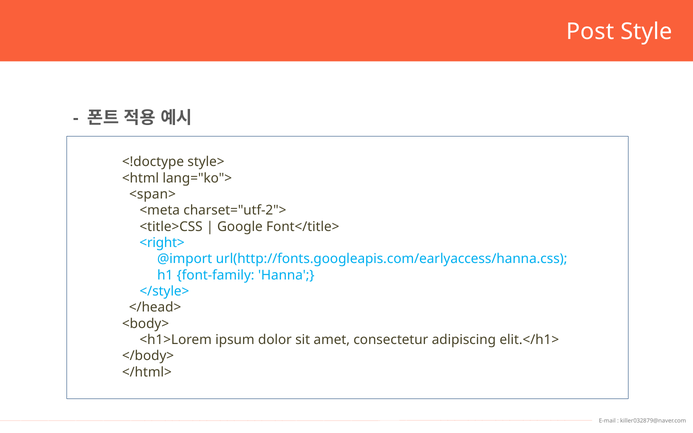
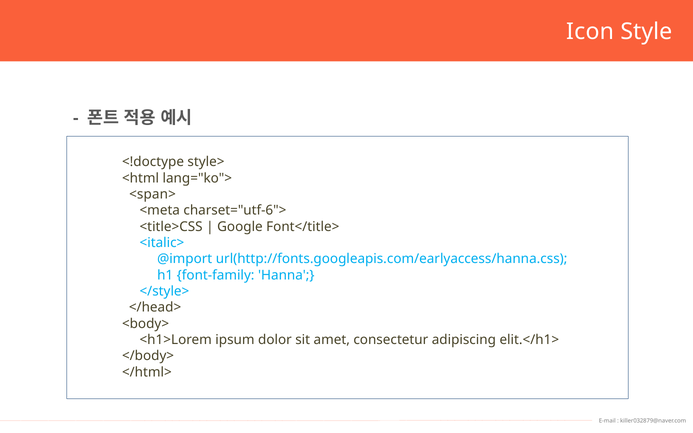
Post: Post -> Icon (590, 32)
charset="utf-2">: charset="utf-2"> -> charset="utf-6"> (235, 211)
<right>: <right> -> <italic> (162, 243)
